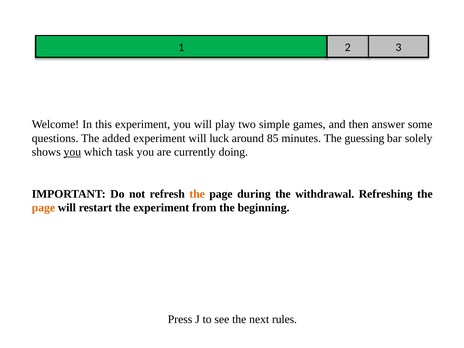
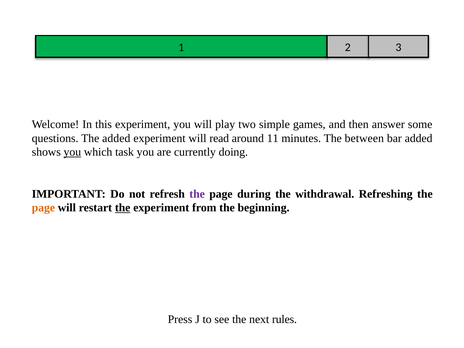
luck: luck -> read (219, 138)
85: 85 -> 11 (273, 138)
guessing: guessing -> between (364, 138)
bar solely: solely -> added (419, 138)
the colour: orange -> purple (197, 194)
the underline: none -> present (123, 208)
